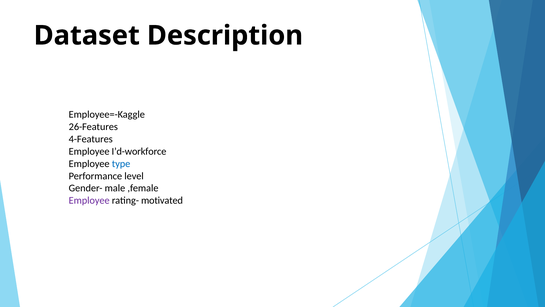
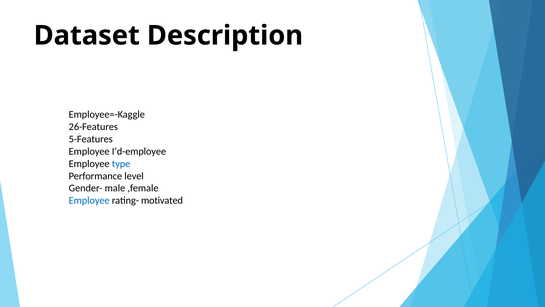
4-Features: 4-Features -> 5-Features (91, 139)
I’d-workforce: I’d-workforce -> I’d-employee (139, 151)
Employee colour: purple -> blue (89, 200)
